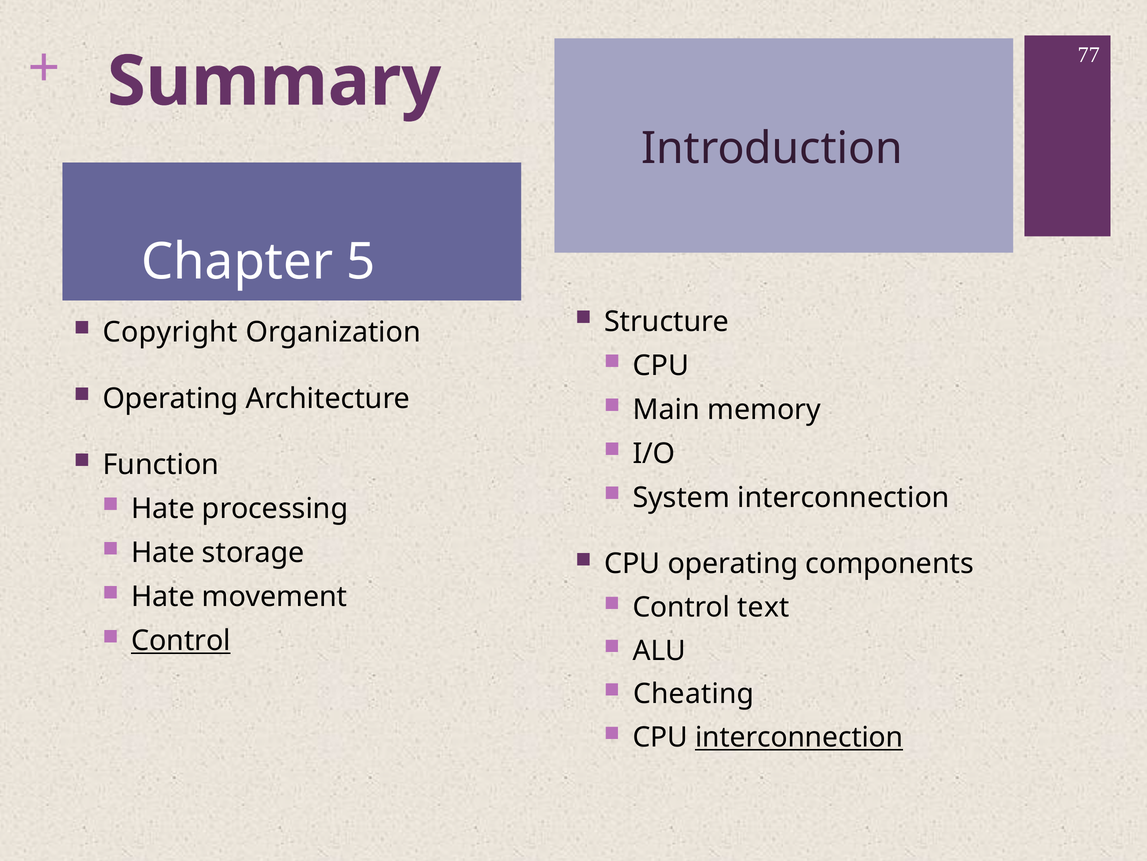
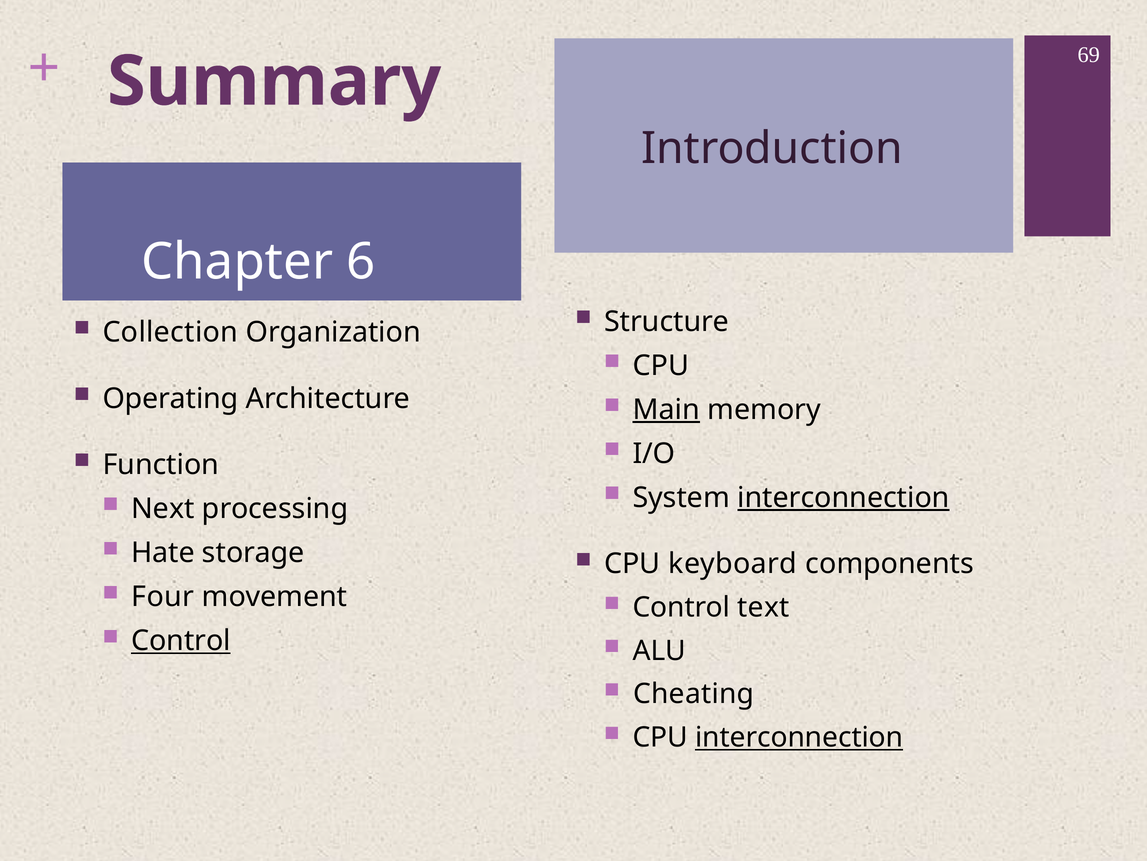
77: 77 -> 69 (1089, 55)
5: 5 -> 6 (361, 262)
Copyright: Copyright -> Collection (170, 332)
Main underline: none -> present (666, 409)
interconnection underline: none -> present (844, 497)
Hate: Hate -> Next (163, 508)
CPU operating: operating -> keyboard (733, 563)
Hate: Hate -> Four (163, 596)
